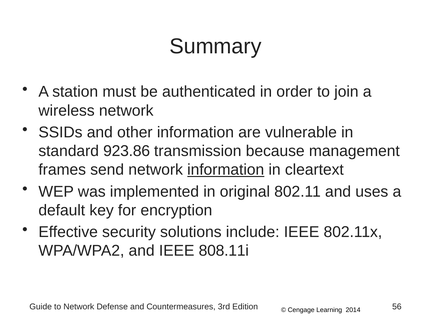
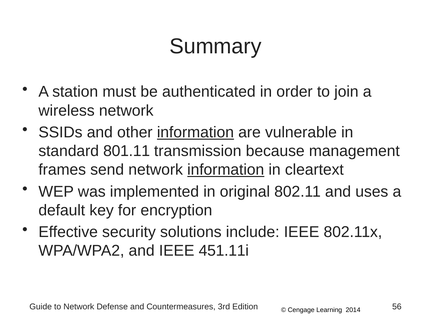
information underline: none -> present (195, 132)
923.86: 923.86 -> 801.11 (127, 151)
808.11i: 808.11i -> 451.11i (224, 250)
